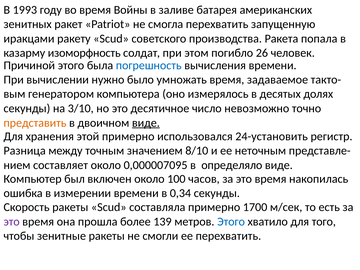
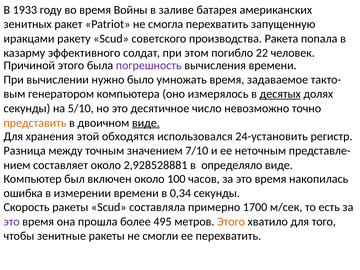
1993: 1993 -> 1933 (25, 10)
изоморфность: изоморфность -> эффективного (84, 53)
26: 26 -> 22 (262, 53)
погрешность colour: blue -> purple (149, 65)
десятых underline: none -> present (280, 94)
3/10: 3/10 -> 5/10 (81, 108)
этой примерно: примерно -> обходятся (128, 136)
8/10: 8/10 -> 7/10 (197, 151)
0,000007095: 0,000007095 -> 2,928528881 (156, 165)
139: 139 -> 495 (163, 222)
Этого colour: blue -> orange (231, 222)
